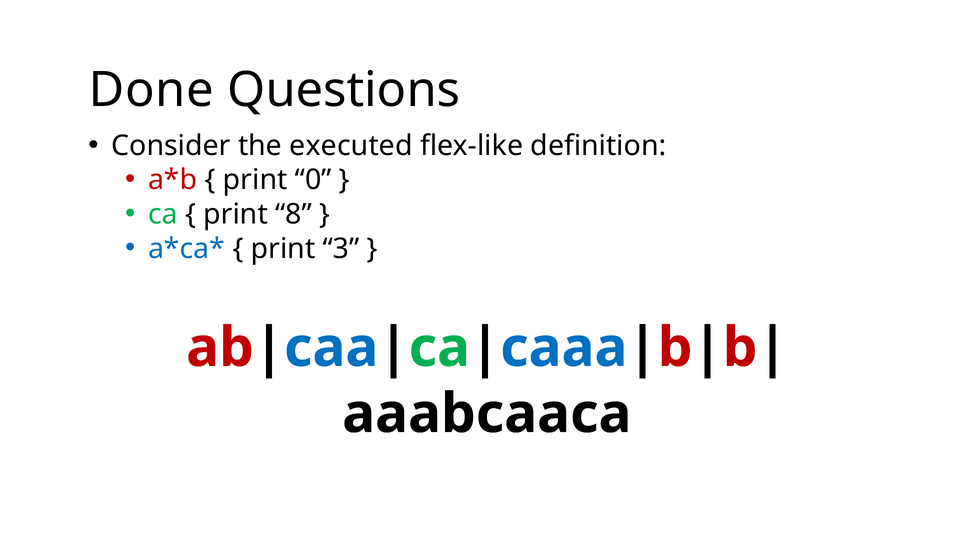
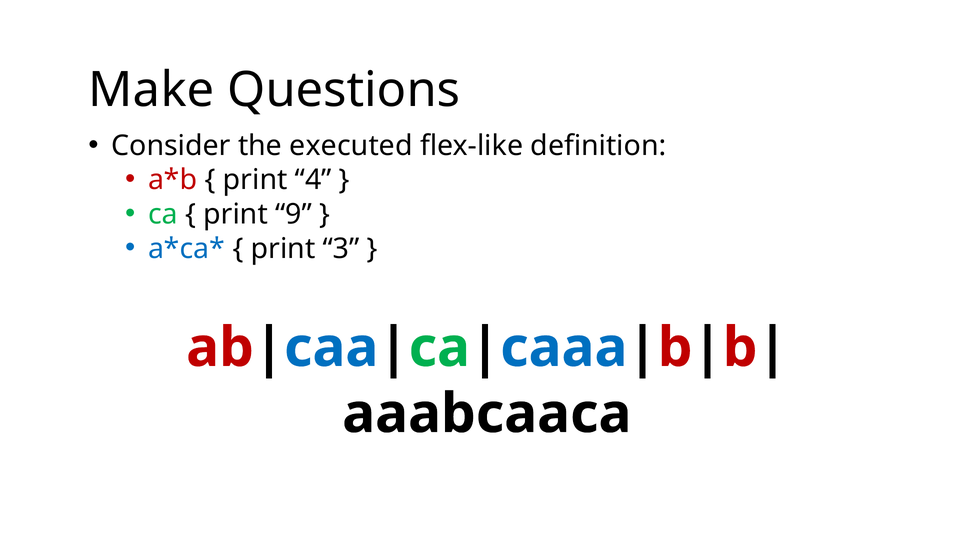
Done: Done -> Make (151, 90)
0: 0 -> 4 (313, 180)
8: 8 -> 9 (294, 214)
